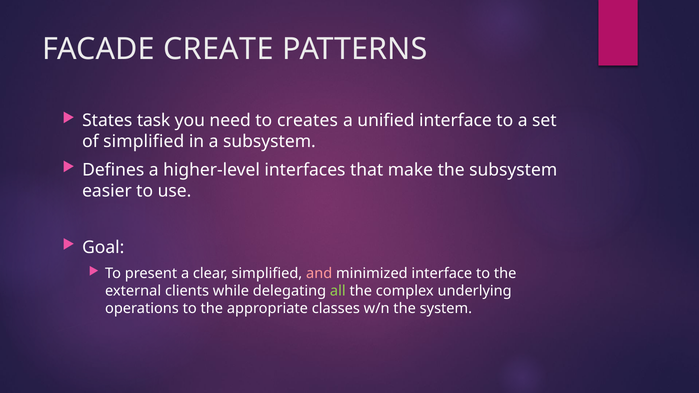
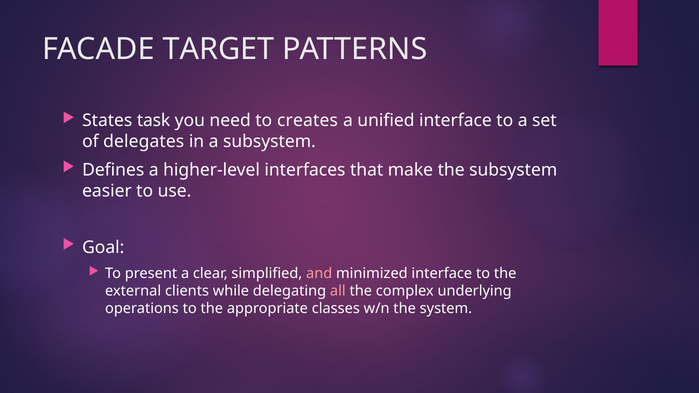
CREATE: CREATE -> TARGET (219, 49)
of simplified: simplified -> delegates (144, 142)
all colour: light green -> pink (338, 291)
